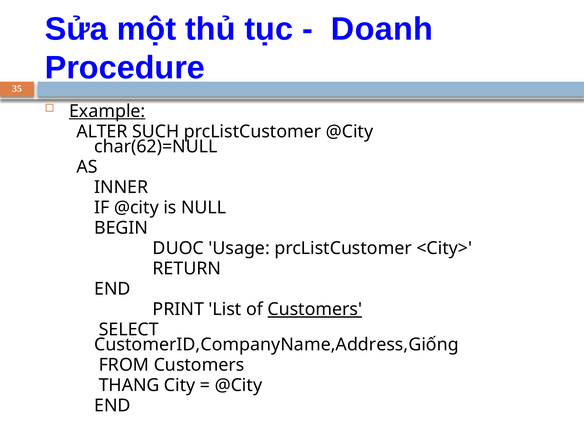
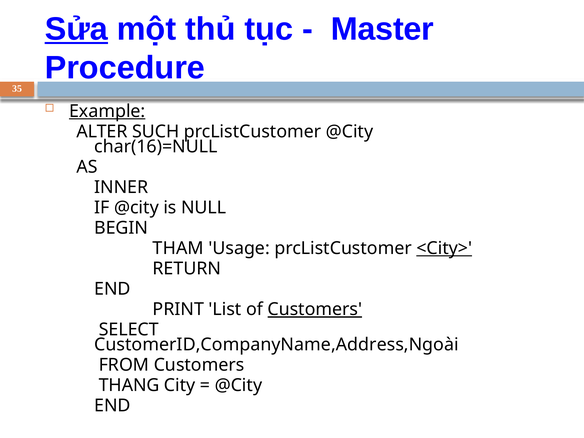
Sửa underline: none -> present (76, 29)
Doanh: Doanh -> Master (382, 29)
char(62)=NULL: char(62)=NULL -> char(16)=NULL (156, 147)
DUOC: DUOC -> THAM (178, 248)
<City> underline: none -> present (444, 248)
CustomerID,CompanyName,Address,Giống: CustomerID,CompanyName,Address,Giống -> CustomerID,CompanyName,Address,Ngoài (277, 345)
